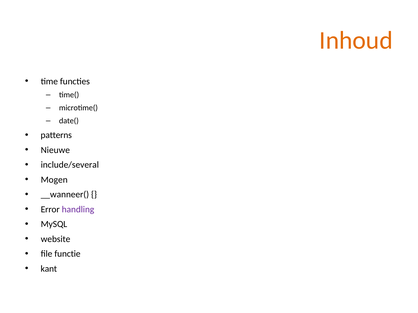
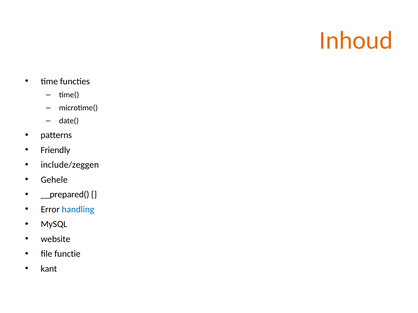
Nieuwe: Nieuwe -> Friendly (55, 150)
include/several: include/several -> include/zeggen (70, 165)
Mogen: Mogen -> Gehele (54, 180)
__wanneer(: __wanneer( -> __prepared( (65, 195)
handling colour: purple -> blue (78, 210)
